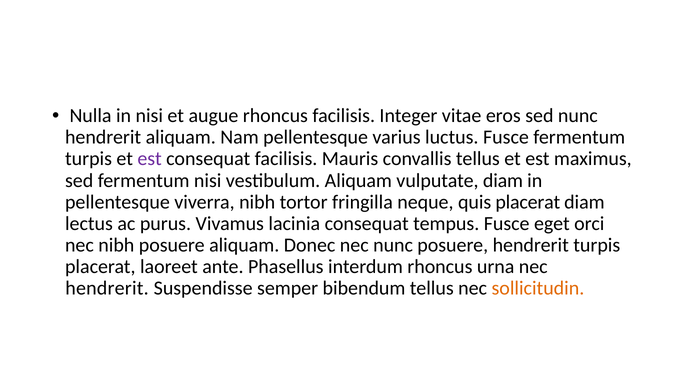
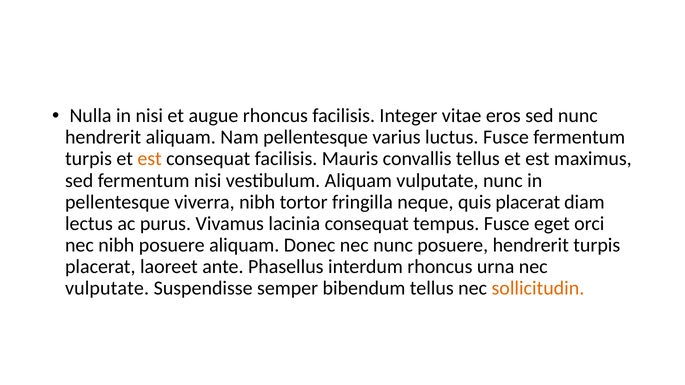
est colour: purple -> orange (150, 159)
vulputate diam: diam -> nunc (503, 181)
hendrerit: hendrerit -> vulputate (107, 288)
